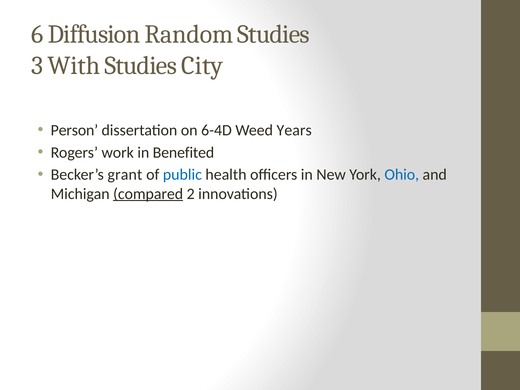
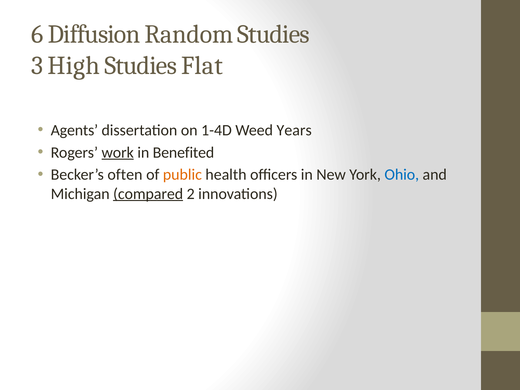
With: With -> High (74, 66)
City: City -> Flat (202, 66)
Person: Person -> Agents (74, 130)
6-4D: 6-4D -> 1-4D (216, 130)
work underline: none -> present (118, 152)
grant: grant -> often (125, 175)
public colour: blue -> orange (182, 175)
